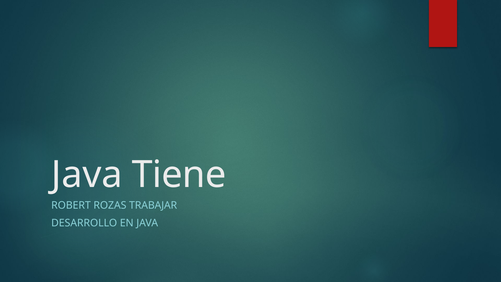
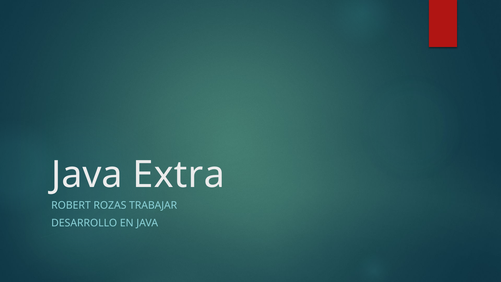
Tiene: Tiene -> Extra (179, 175)
